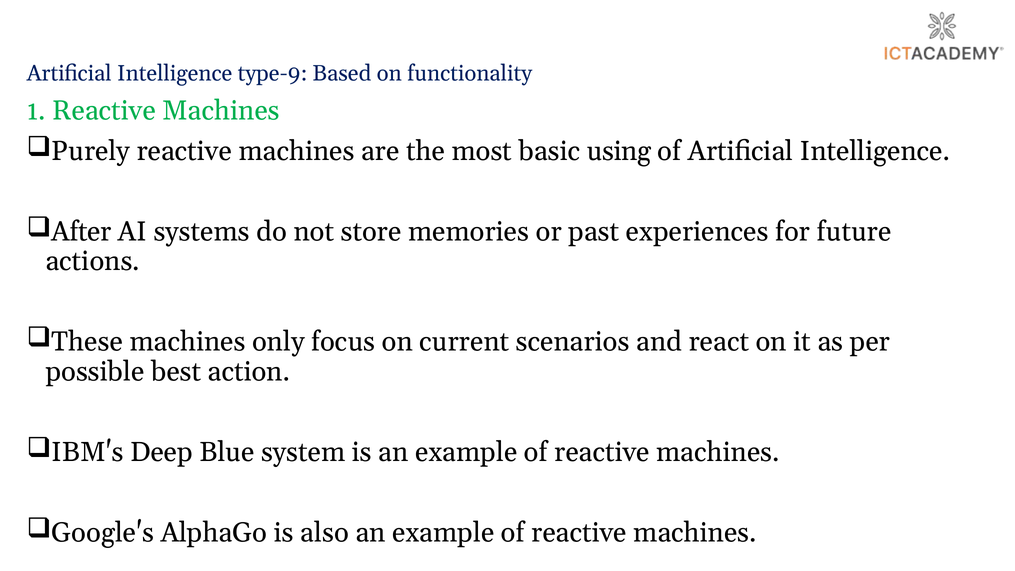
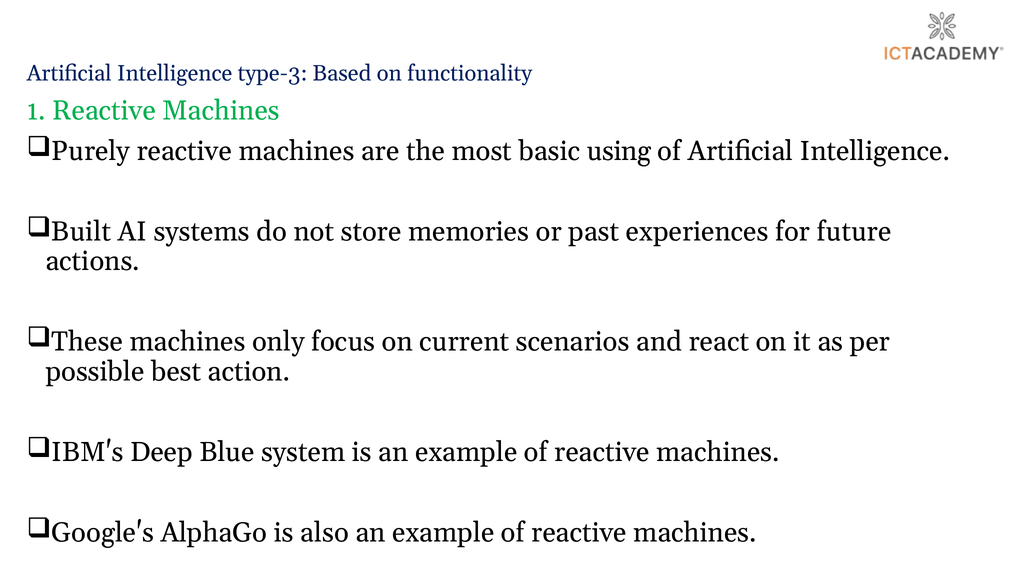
type-9: type-9 -> type-3 (272, 74)
After: After -> Built (81, 232)
